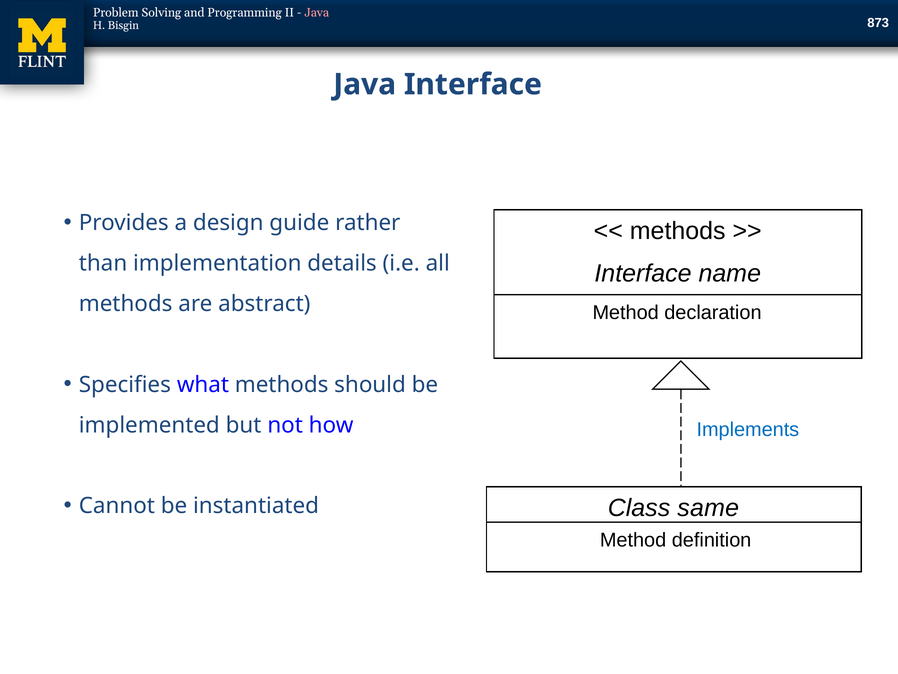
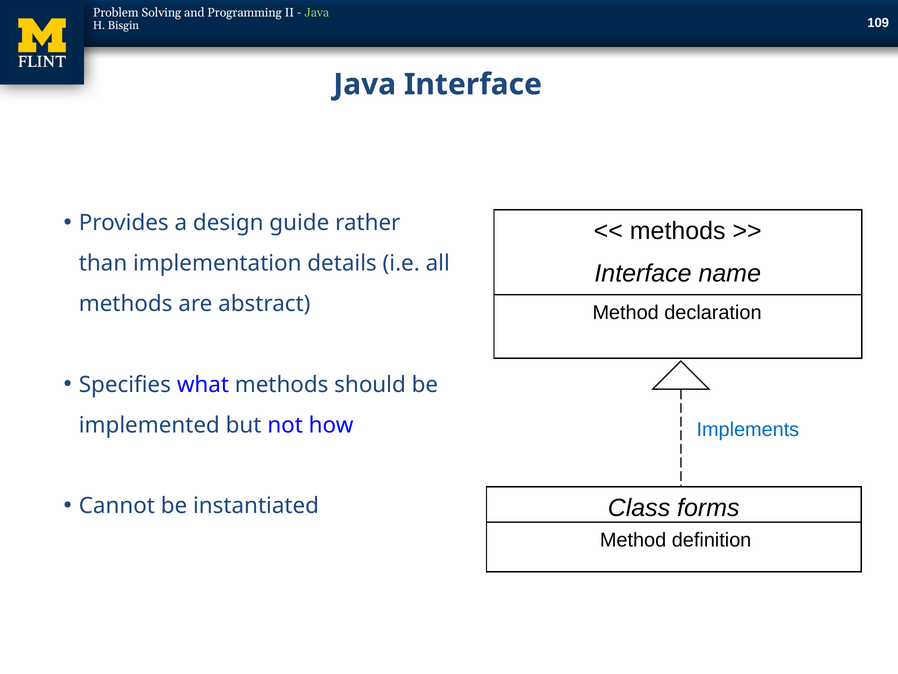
Java colour: pink -> light green (317, 13)
873: 873 -> 109 (878, 23)
same: same -> forms (708, 508)
